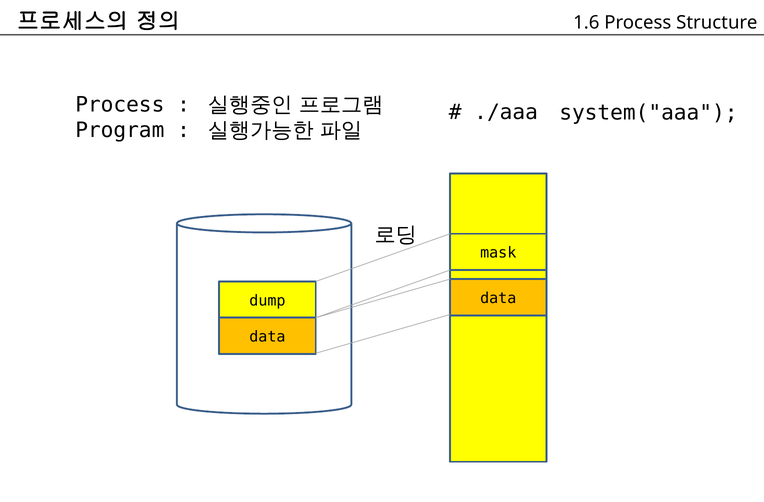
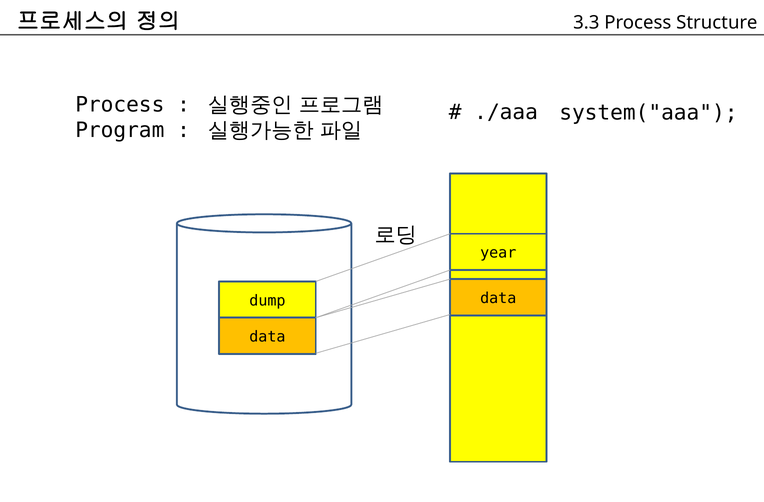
1.6: 1.6 -> 3.3 (586, 23)
mask: mask -> year (498, 253)
